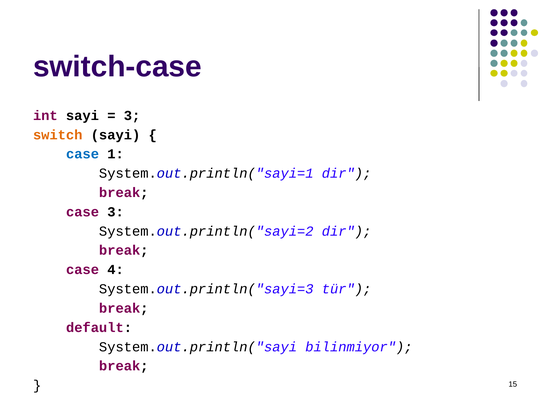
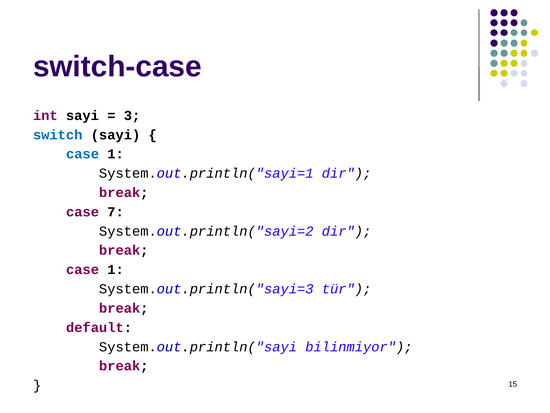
switch colour: orange -> blue (58, 135)
case 3: 3 -> 7 (116, 212)
4: 4 -> 1 (116, 269)
